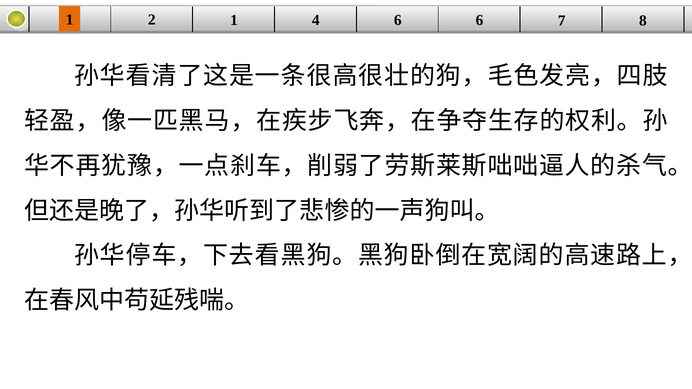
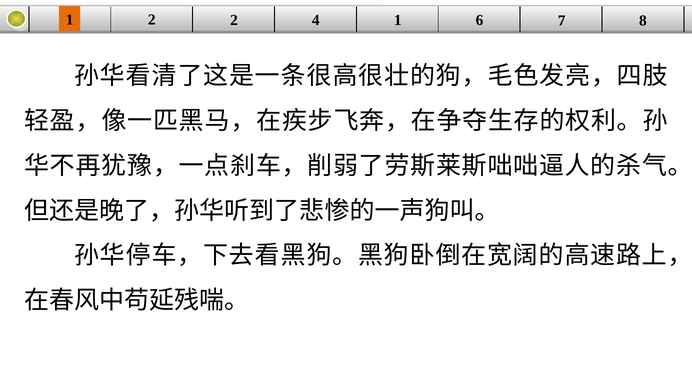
2 1: 1 -> 2 (234, 20)
4 6: 6 -> 1 (398, 20)
